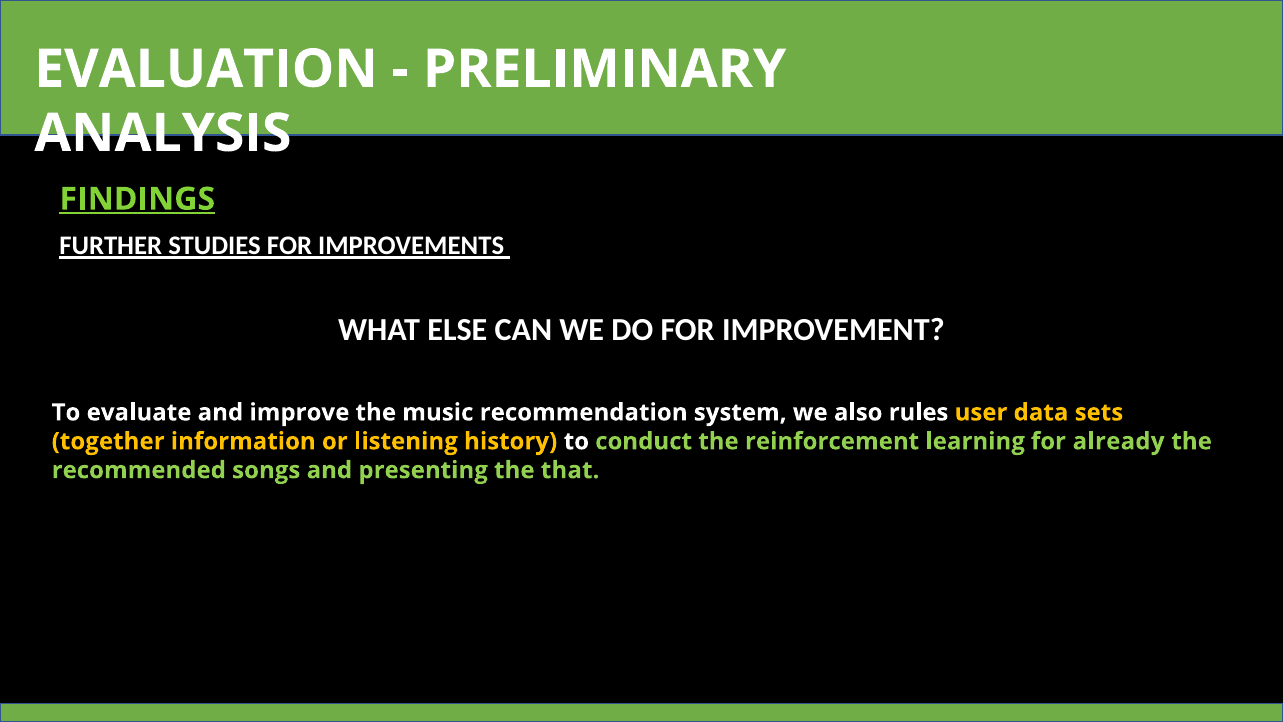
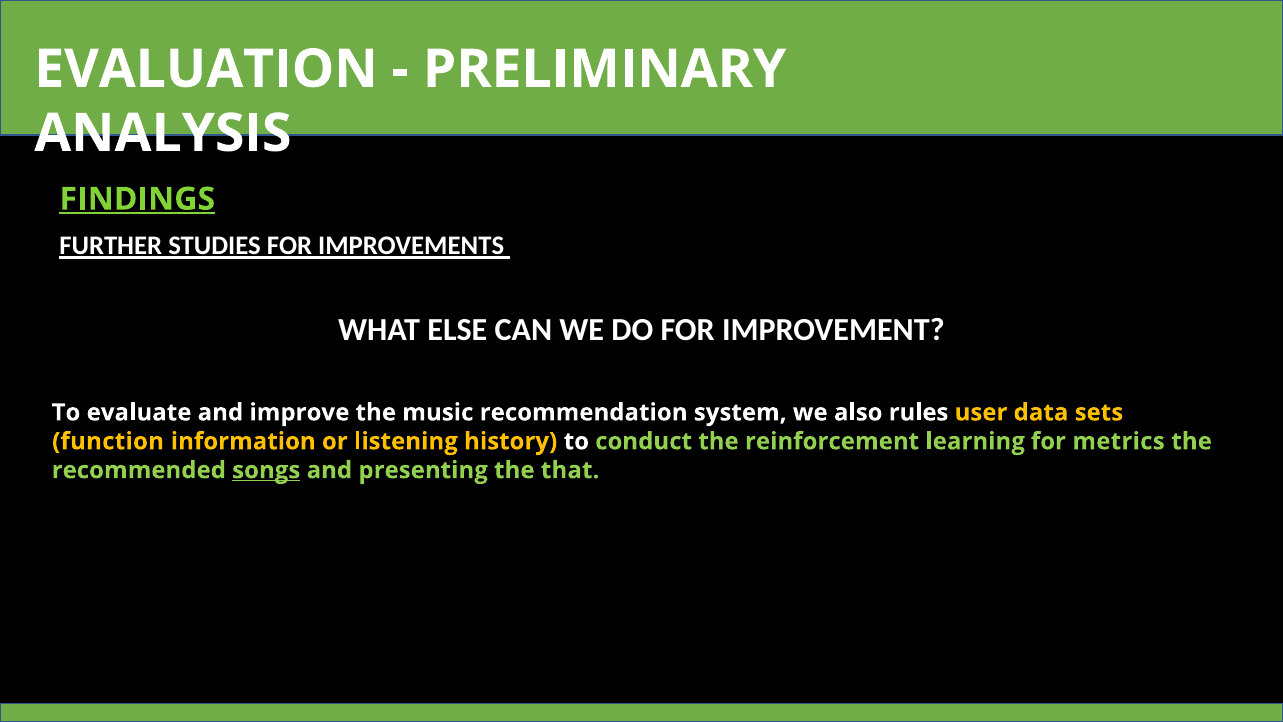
together: together -> function (108, 441)
already: already -> metrics (1119, 441)
songs underline: none -> present (266, 470)
